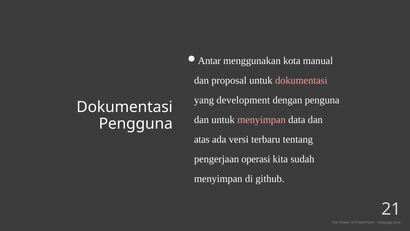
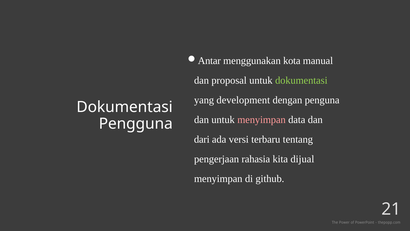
dokumentasi colour: pink -> light green (301, 80)
atas: atas -> dari (202, 139)
operasi: operasi -> rahasia (256, 159)
sudah: sudah -> dijual (302, 159)
